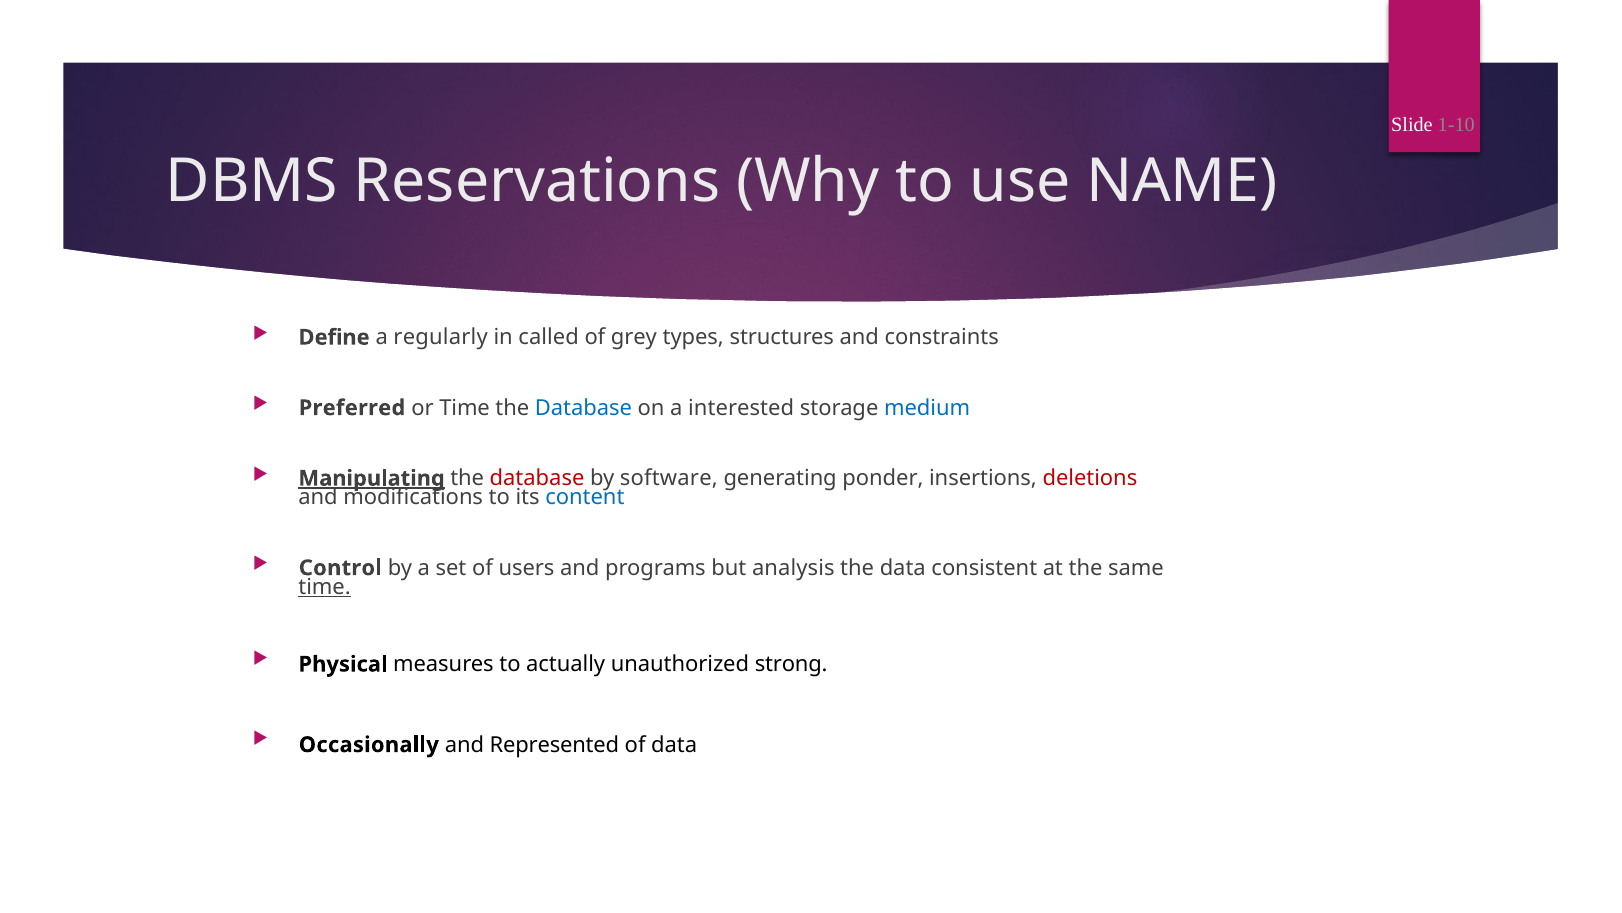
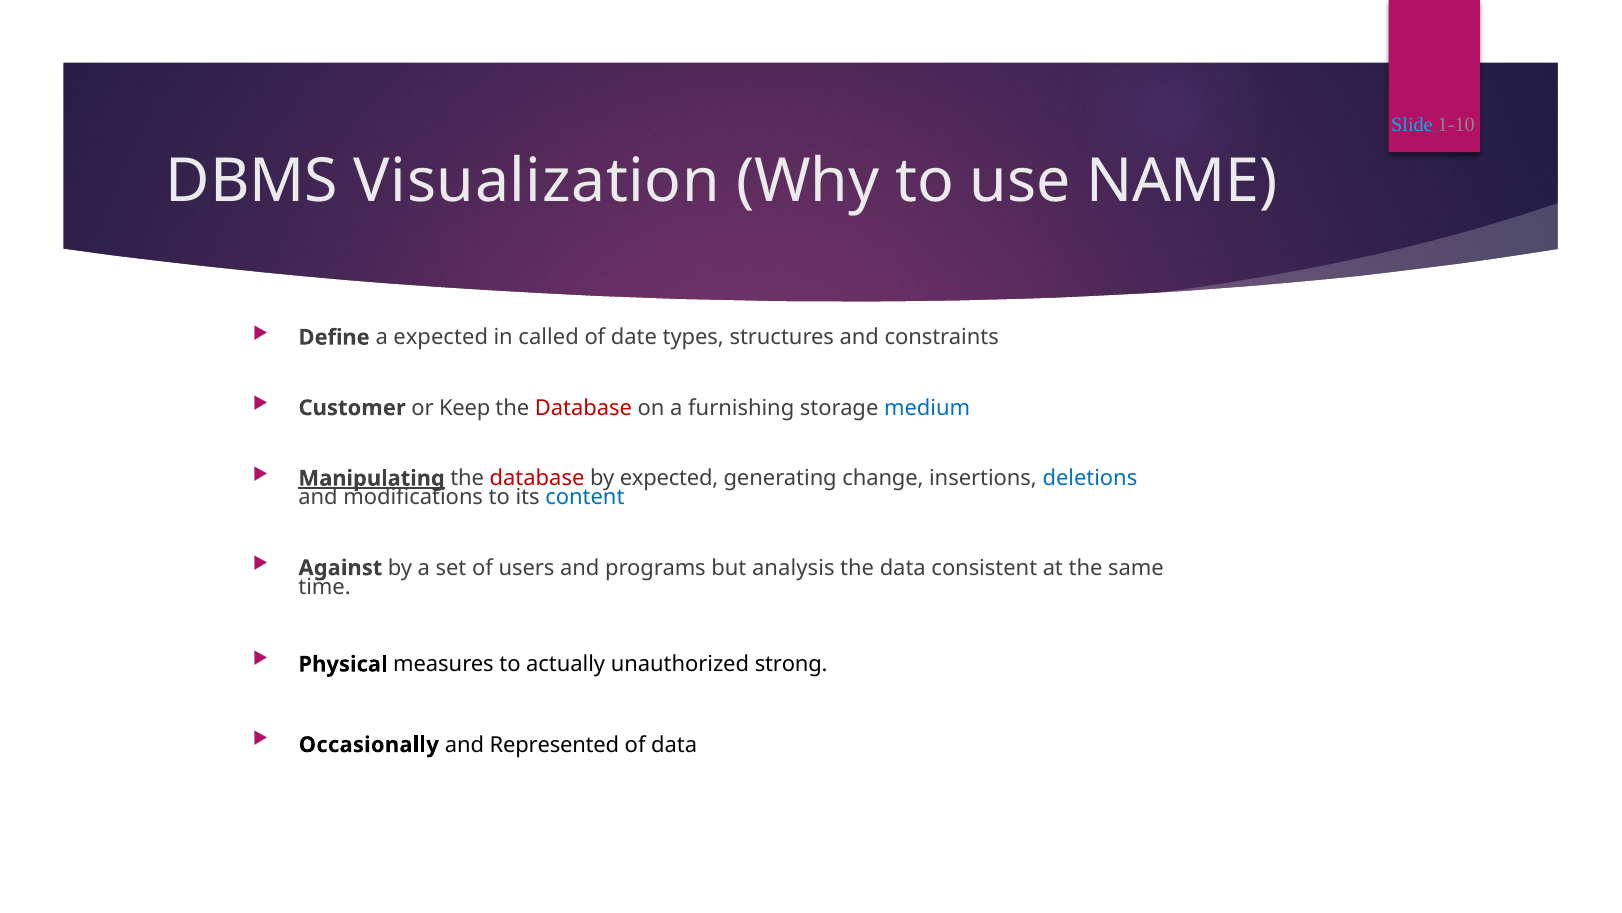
Slide colour: white -> light blue (1412, 124)
Reservations: Reservations -> Visualization (537, 181)
a regularly: regularly -> expected (441, 337)
grey: grey -> date (634, 337)
Preferred: Preferred -> Customer (352, 408)
or Time: Time -> Keep (465, 408)
Database colour: blue -> red (583, 408)
interested: interested -> furnishing (741, 408)
by software: software -> expected (669, 478)
ponder: ponder -> change (883, 478)
deletions colour: red -> blue (1090, 478)
Control: Control -> Against (340, 568)
time underline: present -> none (325, 587)
